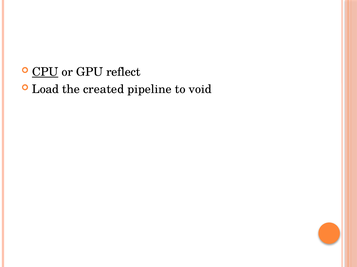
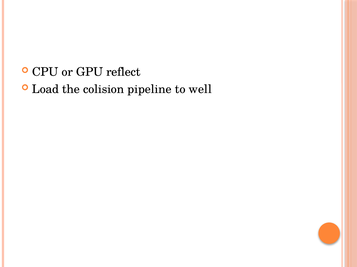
CPU underline: present -> none (45, 72)
created: created -> colision (104, 89)
void: void -> well (200, 89)
